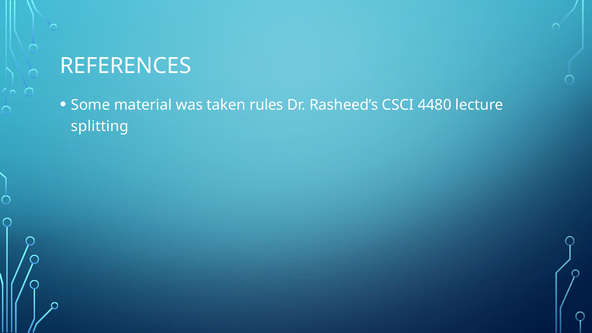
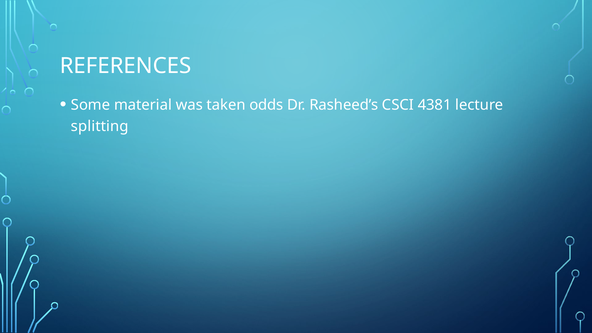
rules: rules -> odds (266, 105)
4480: 4480 -> 4381 (435, 105)
